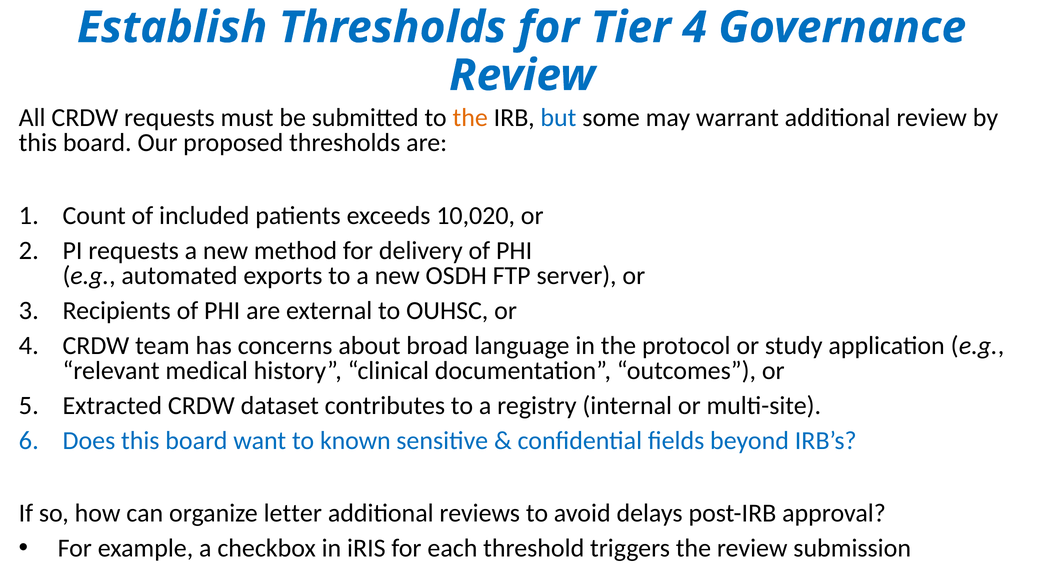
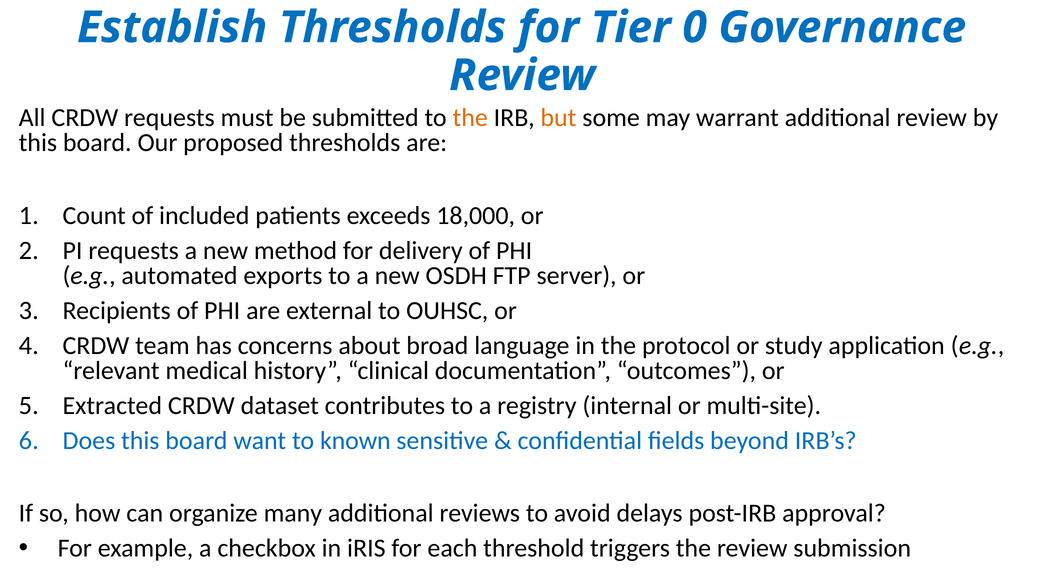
Tier 4: 4 -> 0 (695, 28)
but colour: blue -> orange (558, 118)
10,020: 10,020 -> 18,000 (476, 216)
letter: letter -> many (293, 514)
